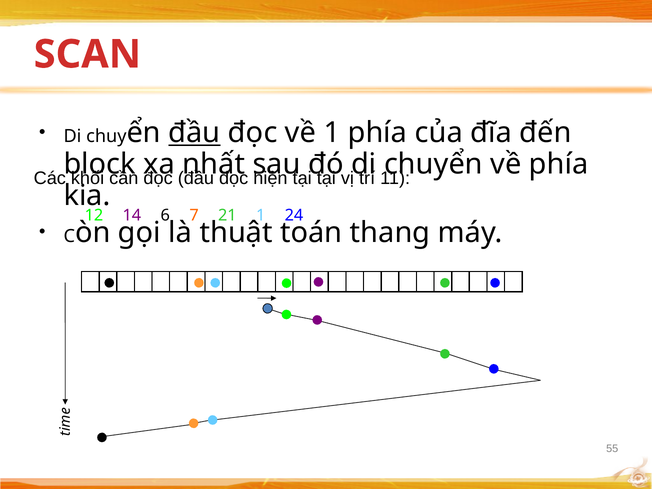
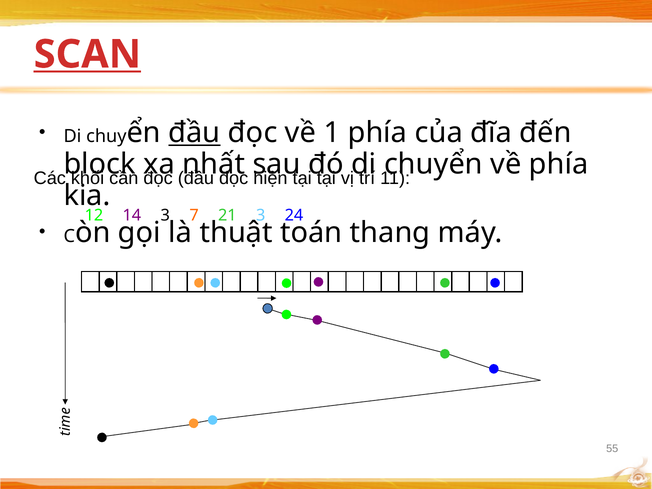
SCAN underline: none -> present (87, 54)
14 6: 6 -> 3 (165, 215)
21 1: 1 -> 3 (261, 215)
